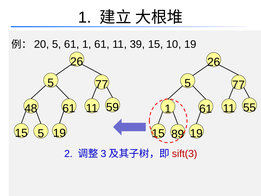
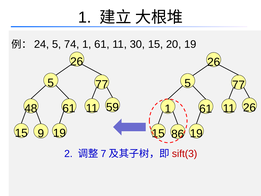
20: 20 -> 24 (42, 44)
5 61: 61 -> 74 (72, 44)
39: 39 -> 30 (137, 44)
10: 10 -> 20 (174, 44)
1 55: 55 -> 26 (249, 107)
15 5: 5 -> 9 (41, 133)
89: 89 -> 86 (178, 134)
3: 3 -> 7 (103, 154)
